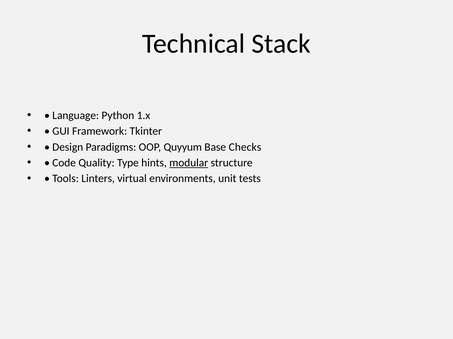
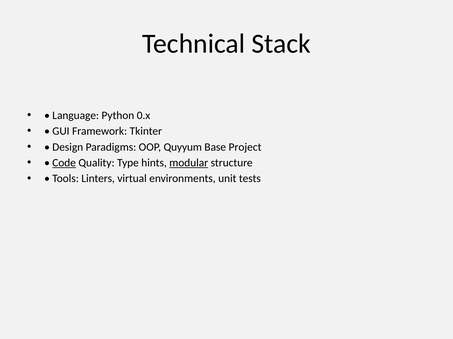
1.x: 1.x -> 0.x (144, 116)
Checks: Checks -> Project (245, 147)
Code underline: none -> present (64, 163)
